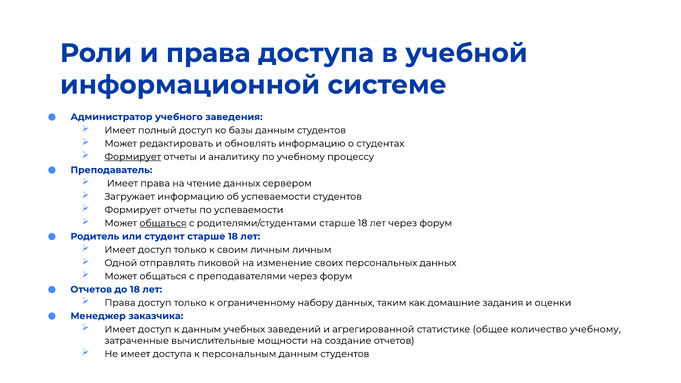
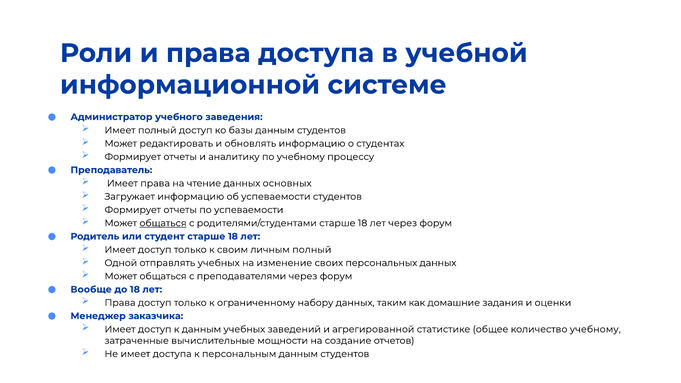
Формирует underline: present -> none (133, 157)
сервером: сервером -> основных (287, 183)
личным личным: личным -> полный (312, 250)
отправлять пиковой: пиковой -> учебных (219, 263)
Отчетов: Отчетов -> Вообще (91, 290)
